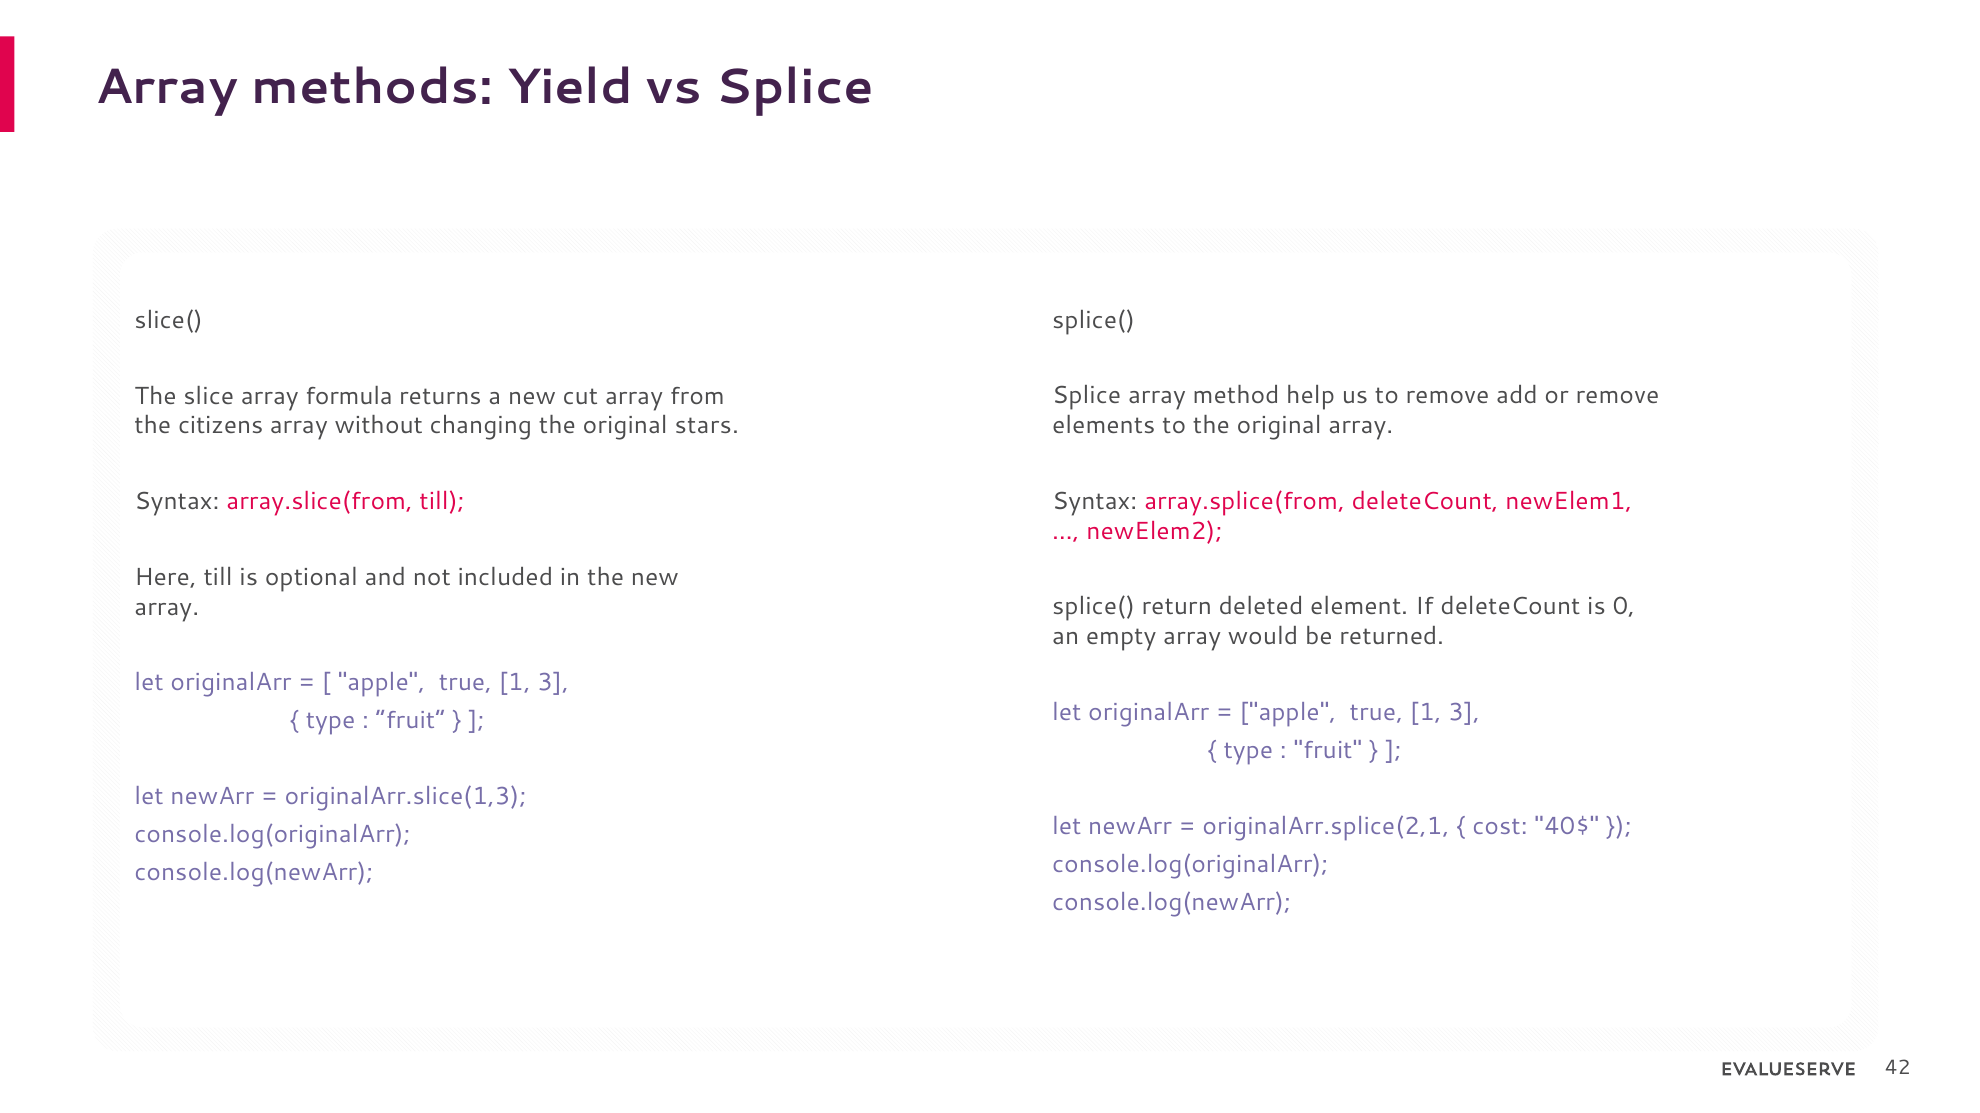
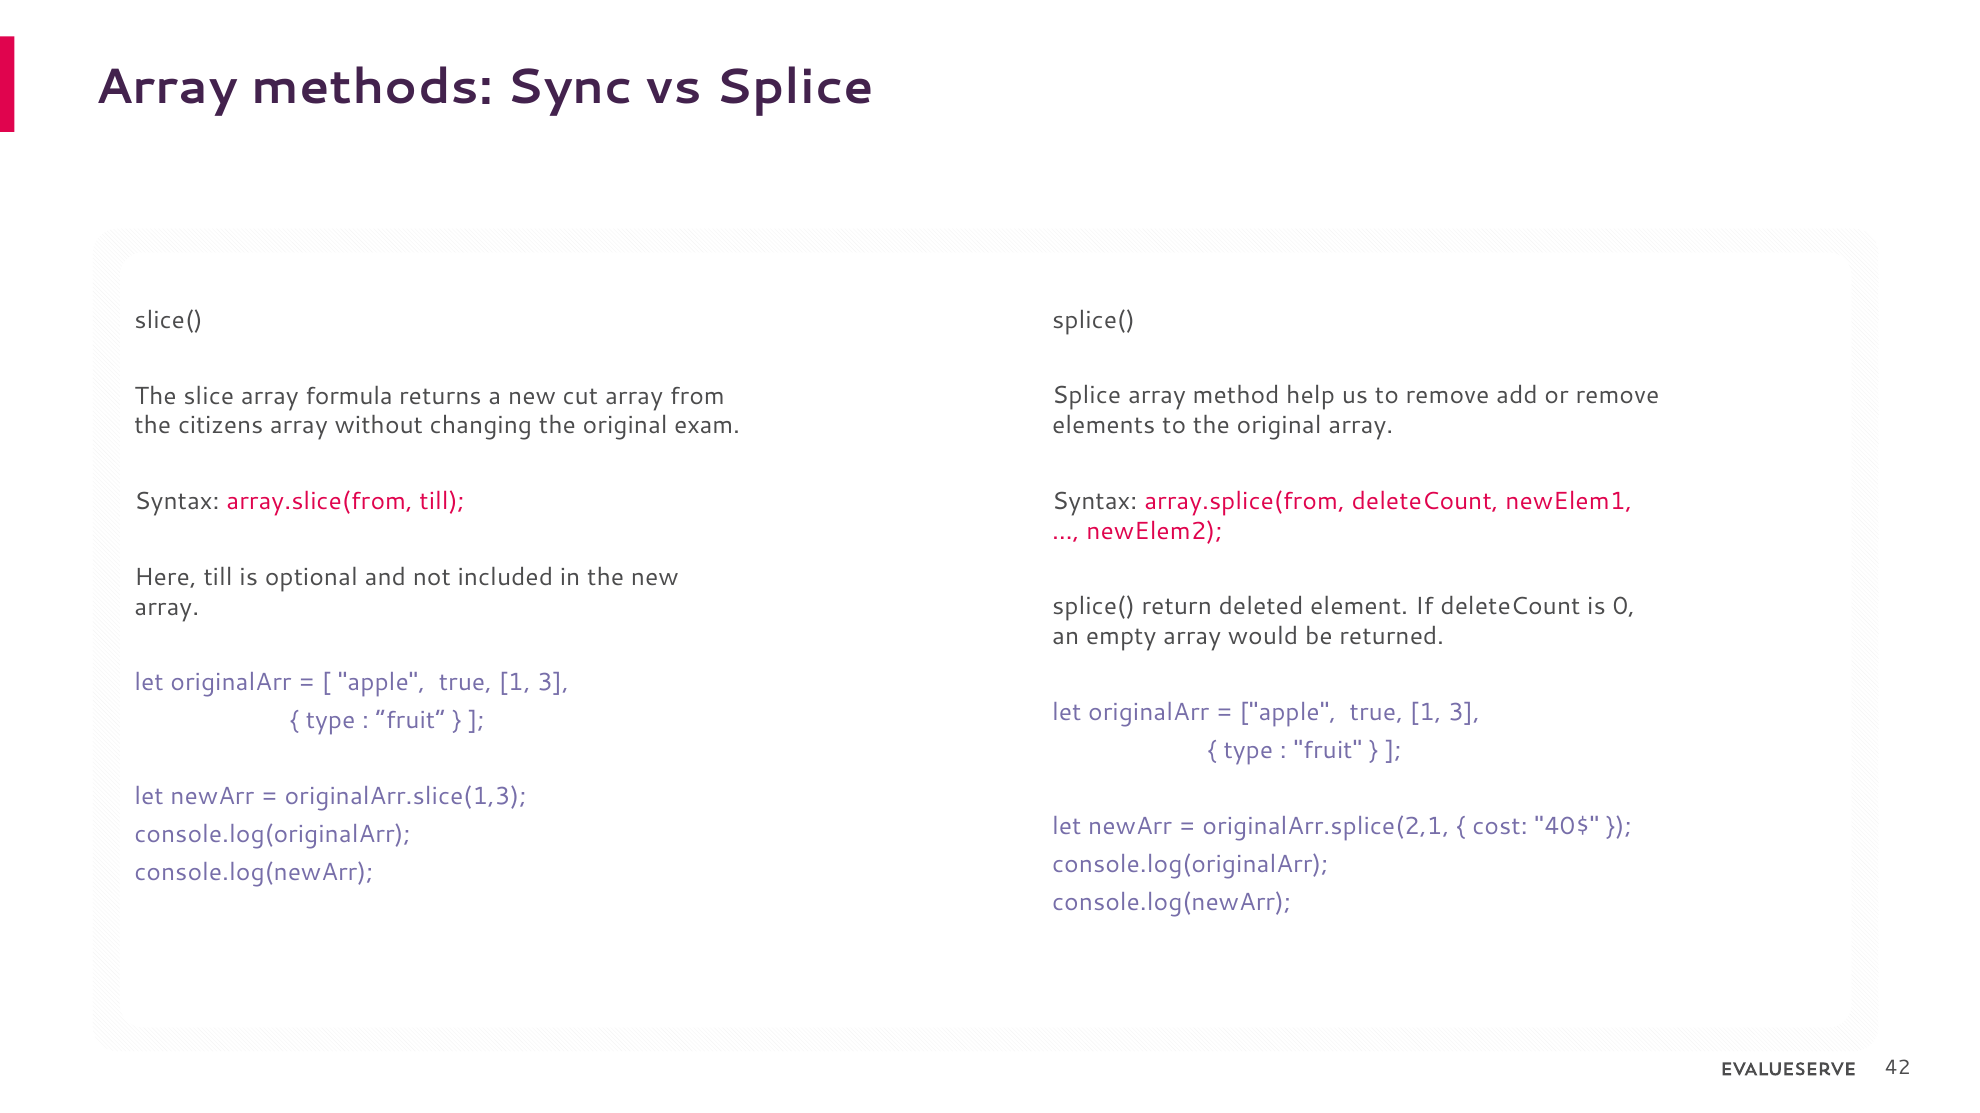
Yield: Yield -> Sync (570, 88)
stars: stars -> exam (707, 426)
